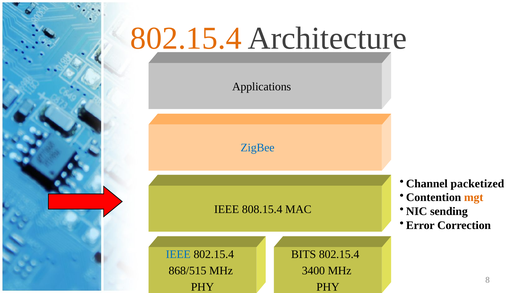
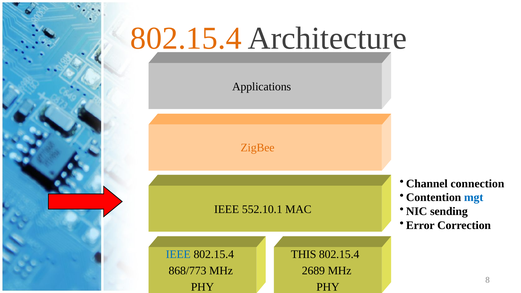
ZigBee colour: blue -> orange (258, 148)
packetized: packetized -> connection (477, 184)
mgt colour: orange -> blue (474, 198)
808.15.4: 808.15.4 -> 552.10.1 (262, 209)
BITS: BITS -> THIS (304, 254)
868/515: 868/515 -> 868/773 (188, 271)
3400: 3400 -> 2689 (313, 271)
